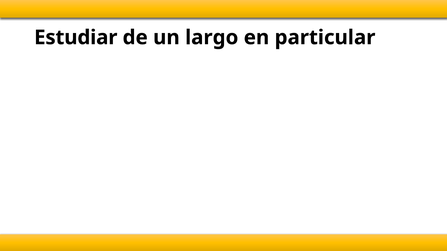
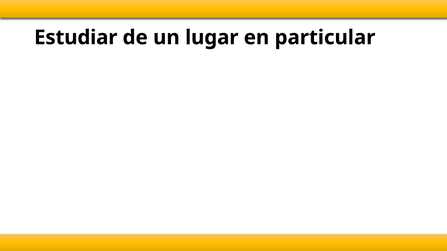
largo: largo -> lugar (212, 38)
